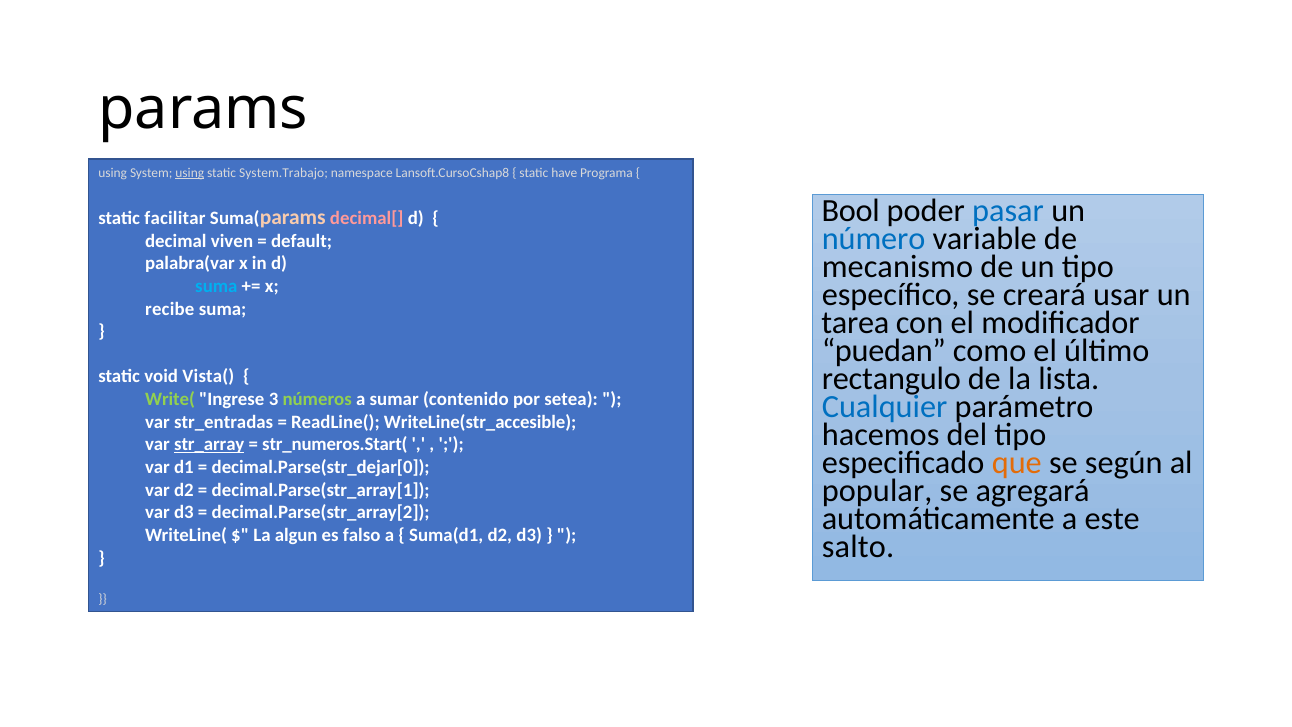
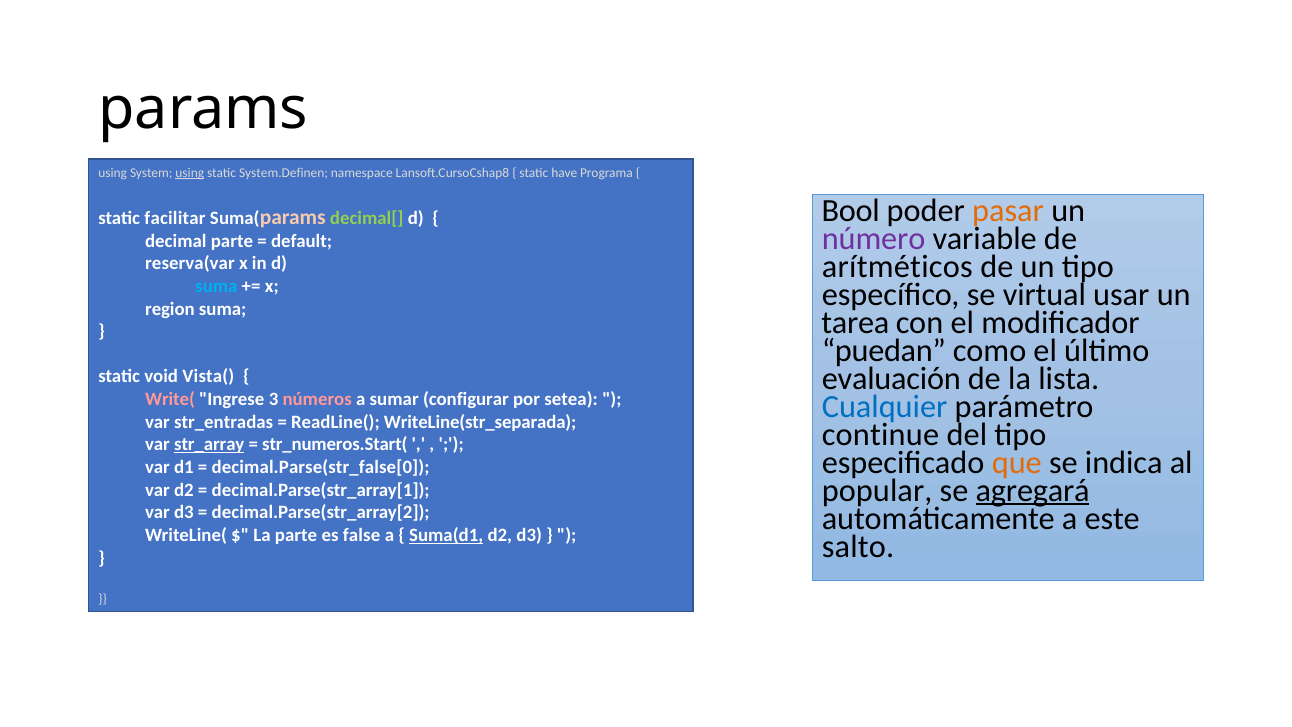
System.Trabajo: System.Trabajo -> System.Definen (283, 173)
pasar colour: blue -> orange (1008, 211)
decimal[ colour: pink -> light green (367, 218)
número colour: blue -> purple (874, 239)
decimal viven: viven -> parte (232, 241)
mecanismo: mecanismo -> arítméticos (897, 267)
palabra(var: palabra(var -> reserva(var (190, 263)
creará: creará -> virtual (1044, 295)
recibe: recibe -> region (170, 309)
rectangulo: rectangulo -> evaluación (891, 379)
Write( colour: light green -> pink (170, 399)
números colour: light green -> pink (317, 399)
contenido: contenido -> configurar (466, 399)
WriteLine(str_accesible: WriteLine(str_accesible -> WriteLine(str_separada (480, 422)
hacemos: hacemos -> continue (880, 435)
según: según -> indica (1124, 462)
decimal.Parse(str_dejar[0: decimal.Parse(str_dejar[0 -> decimal.Parse(str_false[0 (321, 467)
agregará underline: none -> present (1033, 490)
La algun: algun -> parte (296, 535)
falso: falso -> false (362, 535)
Suma(d1 underline: none -> present (446, 535)
